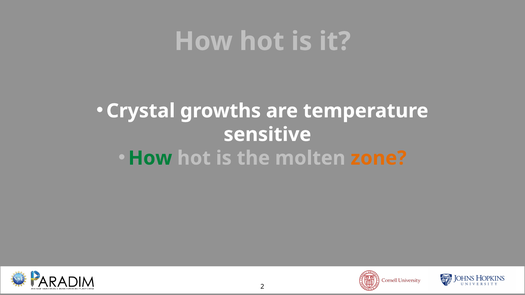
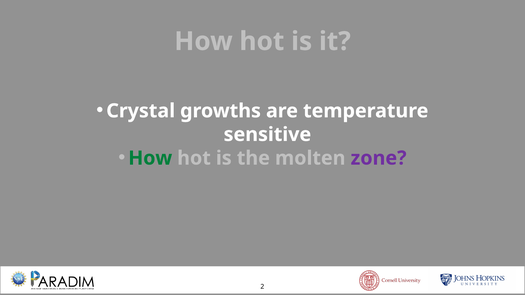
zone colour: orange -> purple (379, 158)
